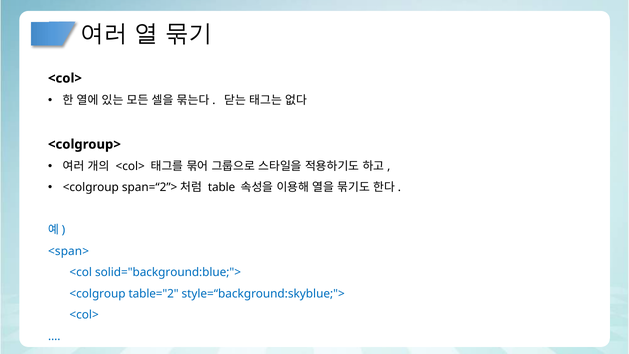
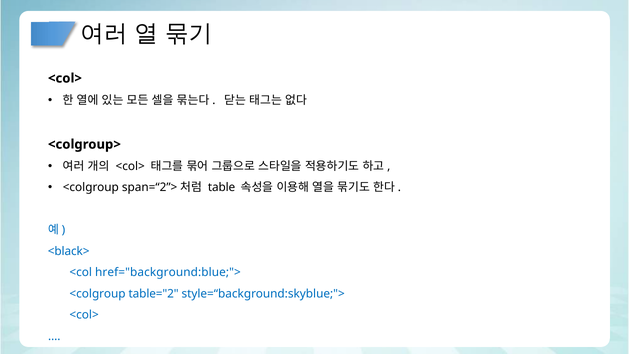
<span>: <span> -> <black> (69, 251)
solid="background:blue;">: solid="background:blue;"> -> href="background:blue;"> (168, 272)
